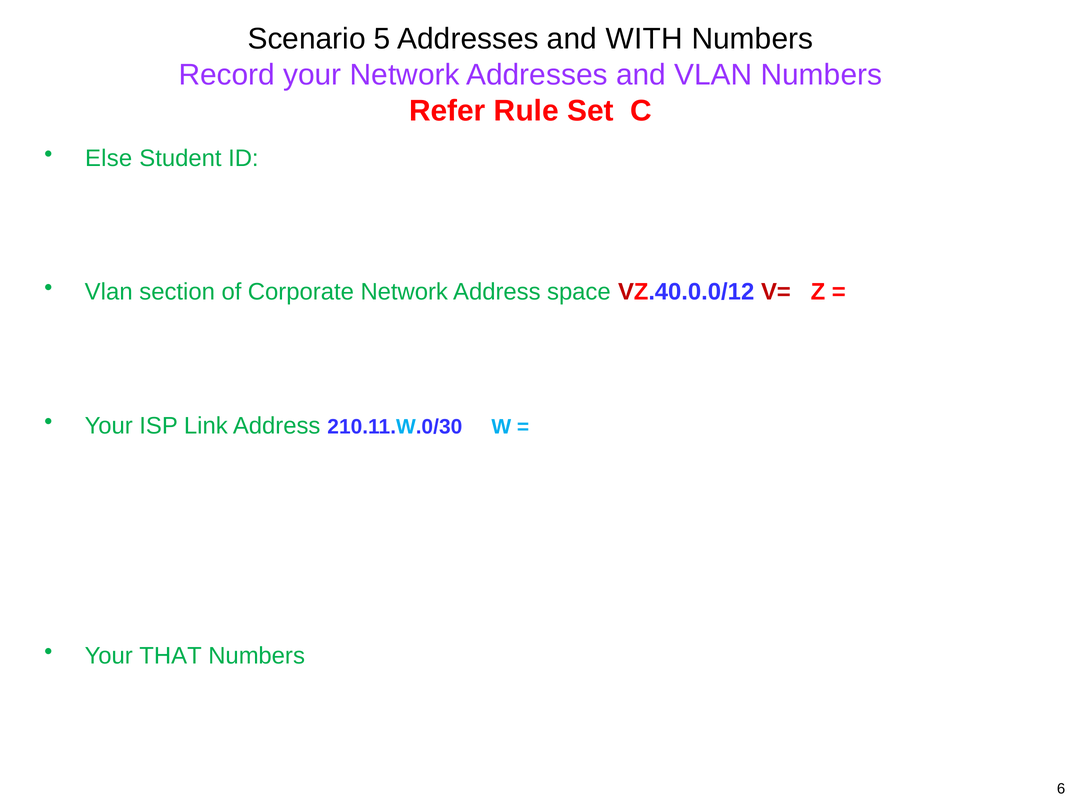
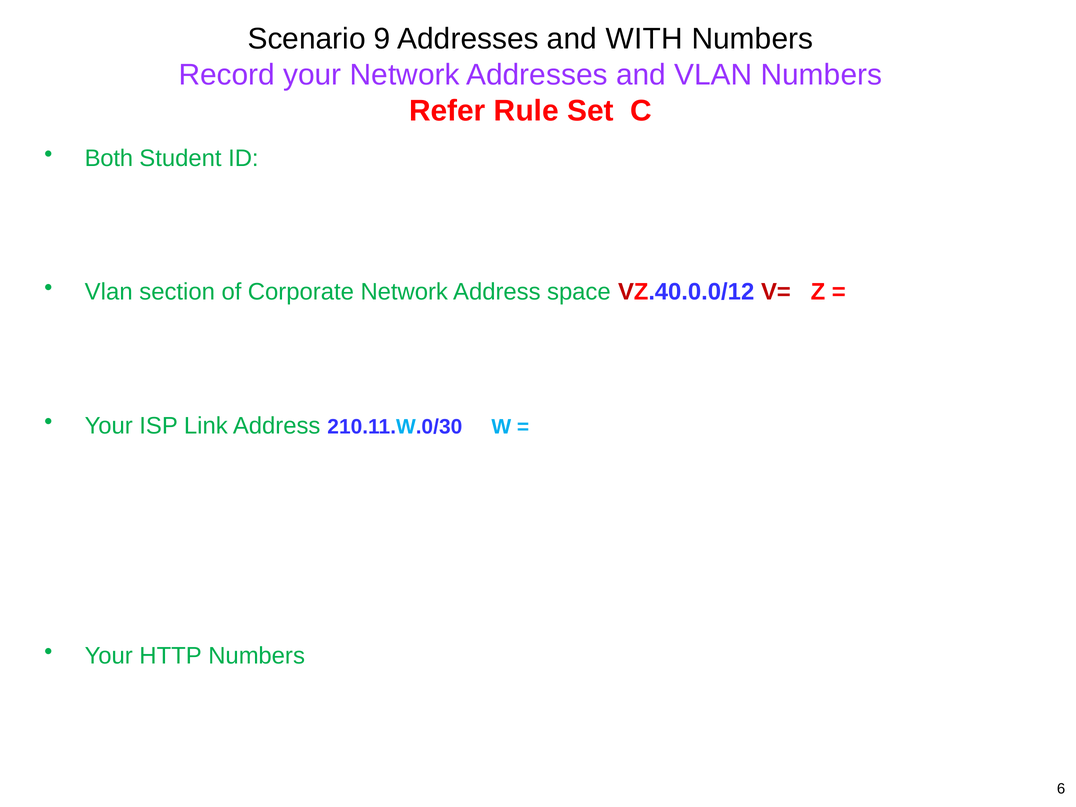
5: 5 -> 9 (382, 39)
Else: Else -> Both (109, 158)
THAT: THAT -> HTTP (171, 656)
